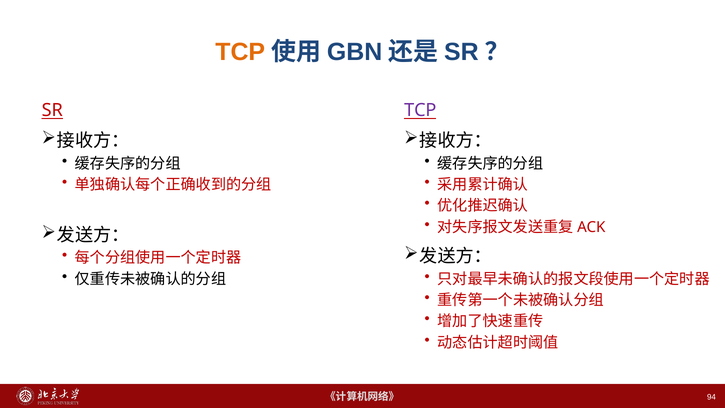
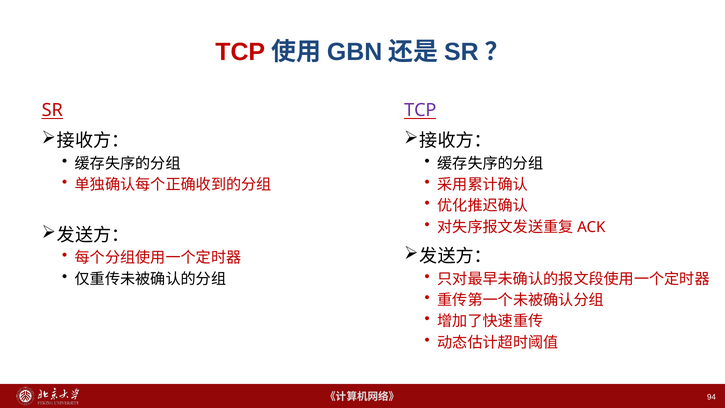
TCP colour: orange -> red (240, 52)
